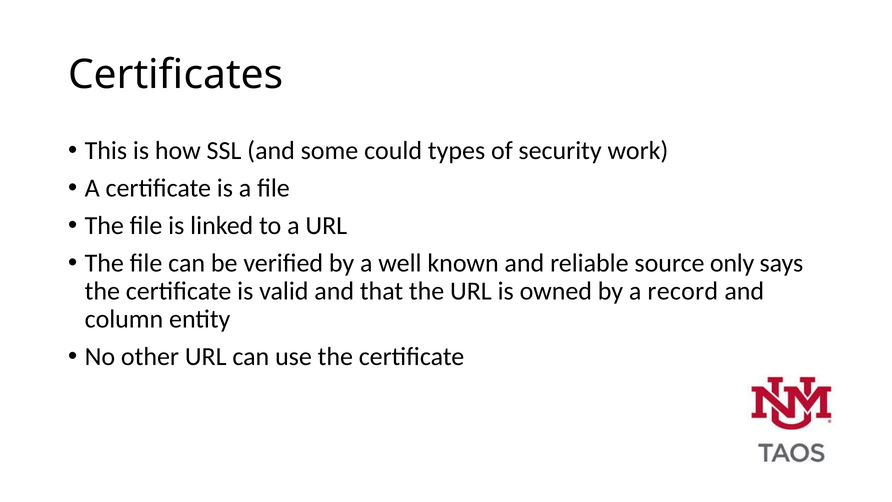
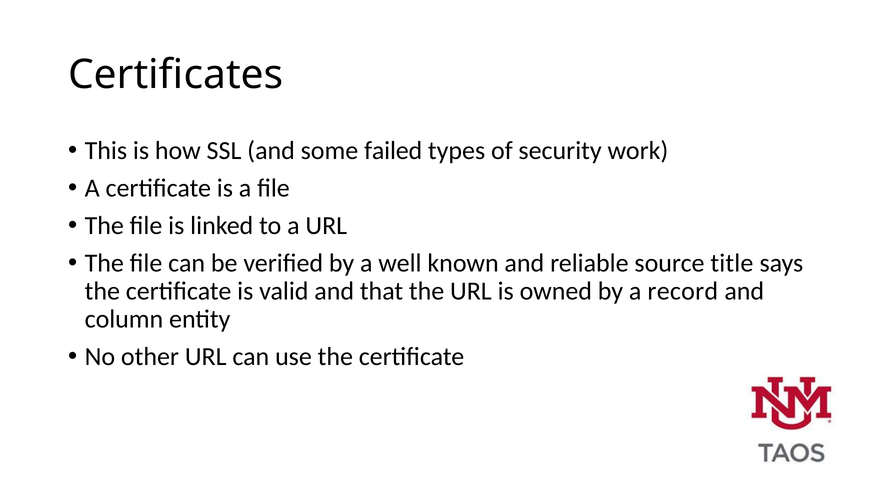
could: could -> failed (393, 151)
only: only -> title (732, 263)
